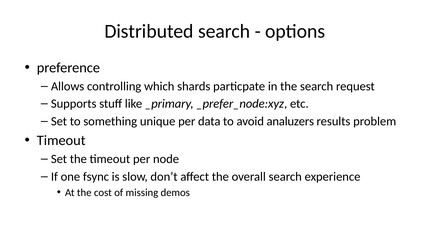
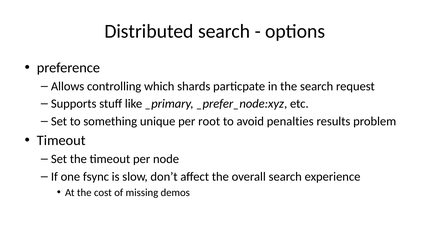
data: data -> root (209, 121)
analuzers: analuzers -> penalties (290, 121)
